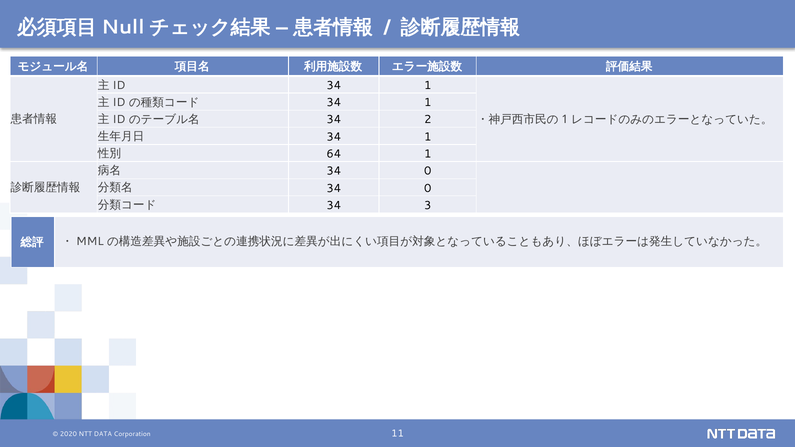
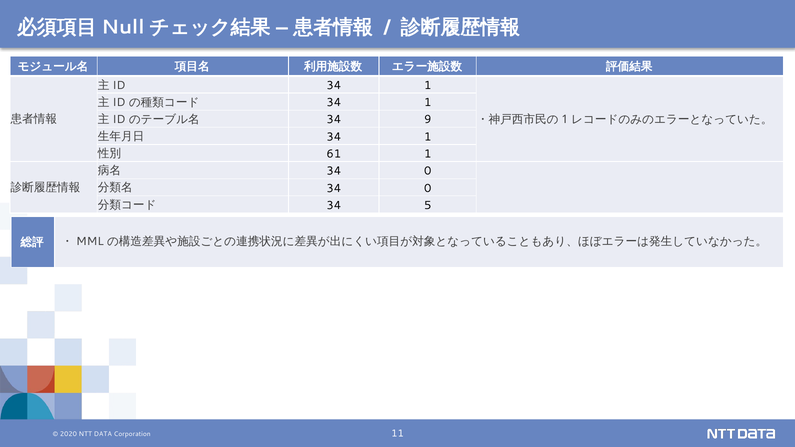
2: 2 -> 9 (428, 120)
64: 64 -> 61 (334, 154)
3: 3 -> 5 (428, 205)
